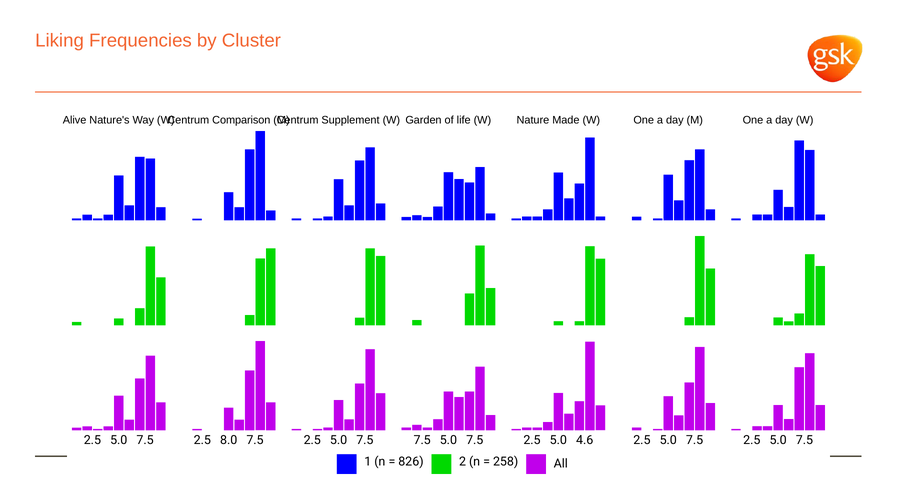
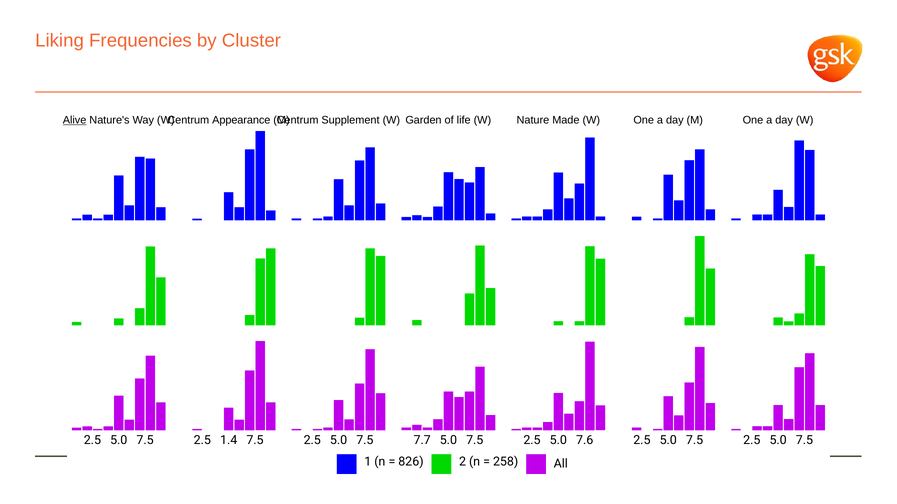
Alive underline: none -> present (75, 120)
Comparison: Comparison -> Appearance (241, 120)
8.0: 8.0 -> 1.4 (229, 441)
7.5 7.5: 7.5 -> 7.7 (422, 441)
4.6: 4.6 -> 7.6 (585, 441)
